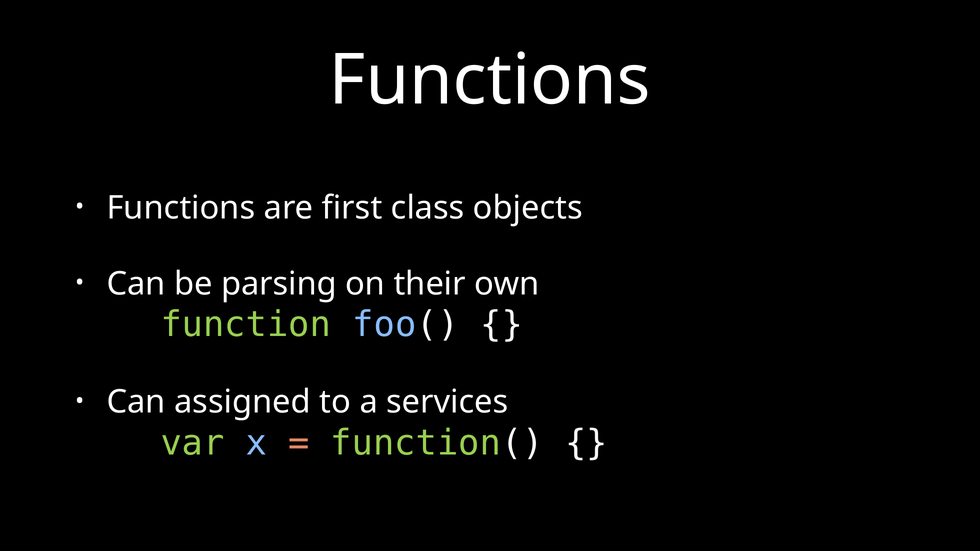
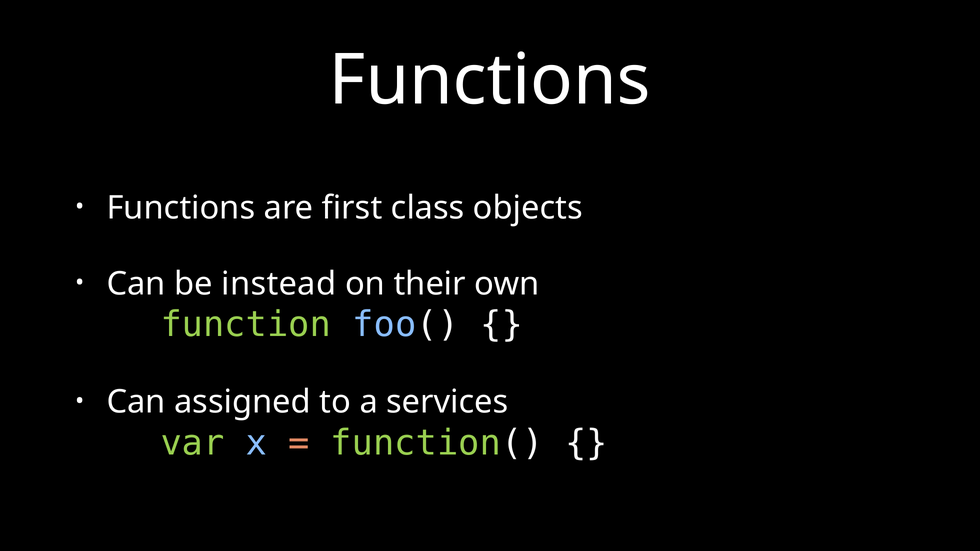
parsing: parsing -> instead (279, 284)
